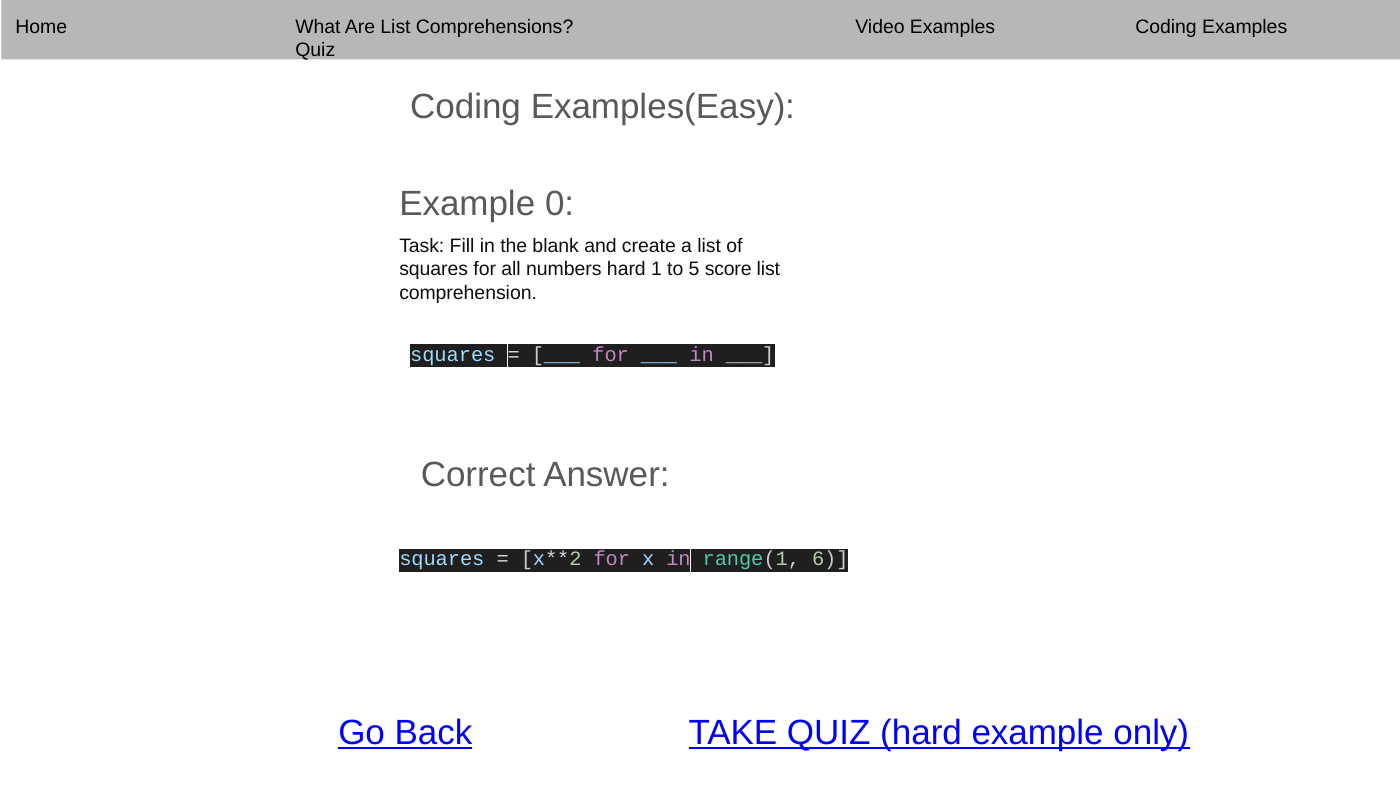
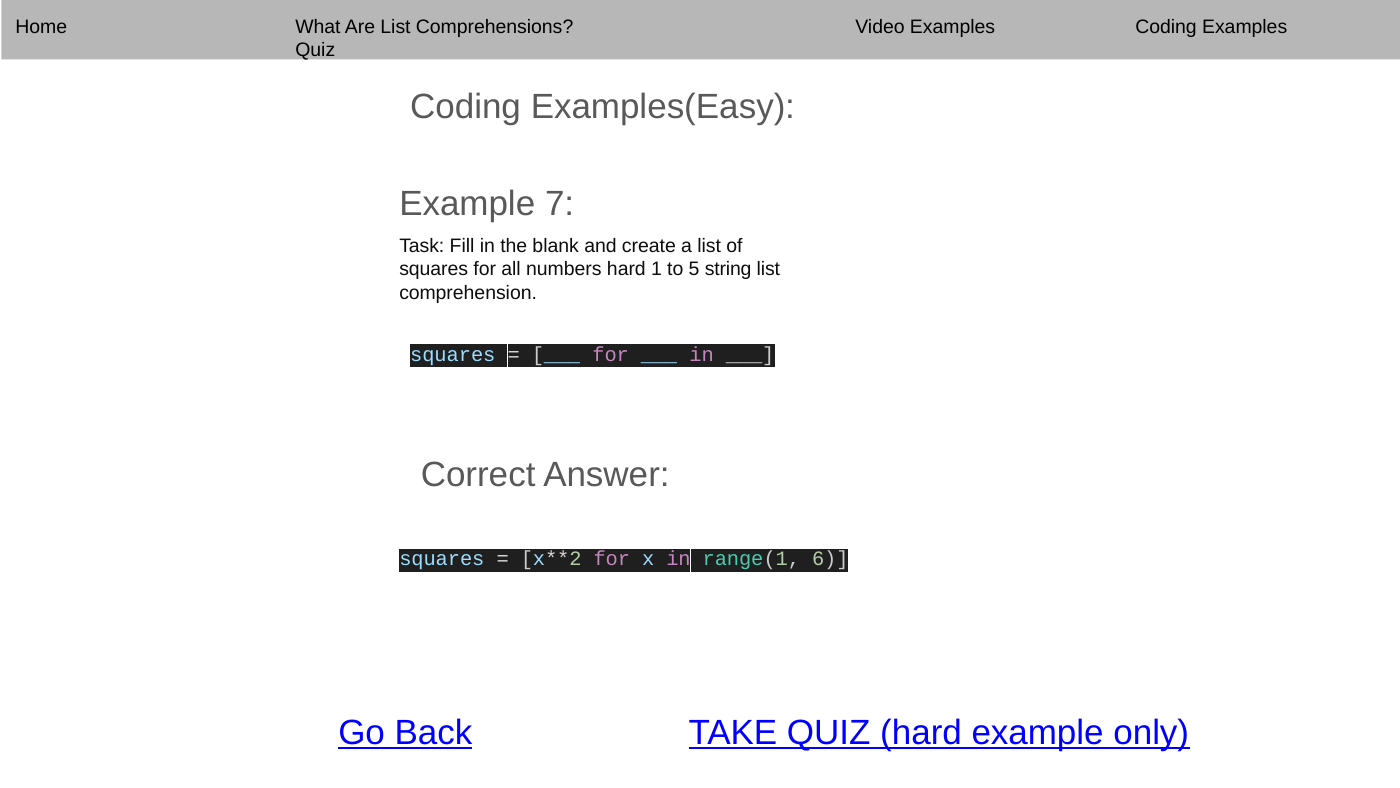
0: 0 -> 7 (560, 204)
score: score -> string (728, 269)
